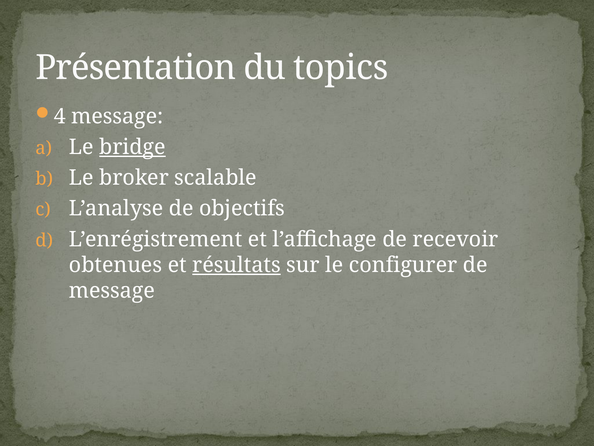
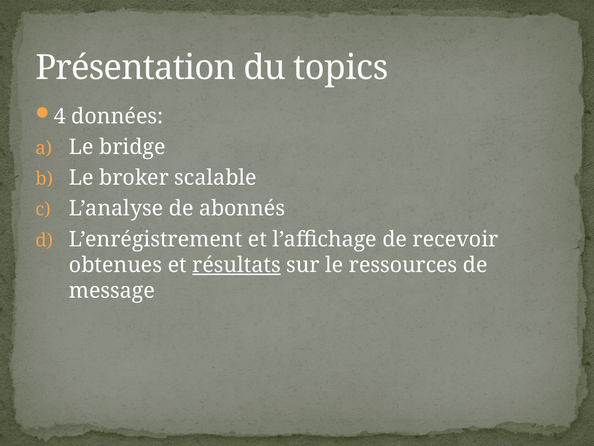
4 message: message -> données (117, 116)
bridge underline: present -> none (133, 147)
objectifs: objectifs -> abonnés (242, 208)
configurer: configurer -> ressources (403, 265)
